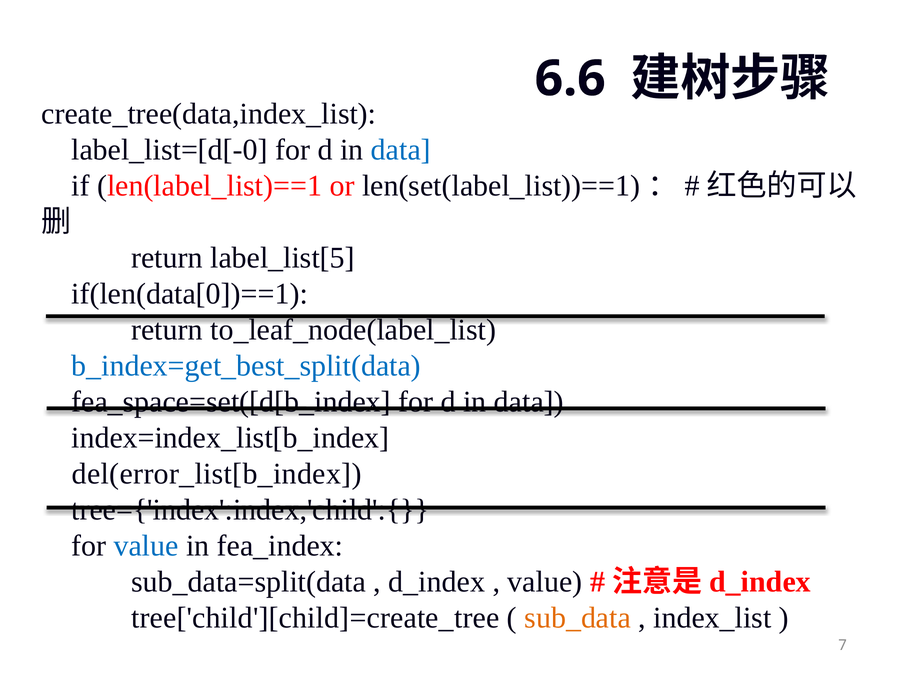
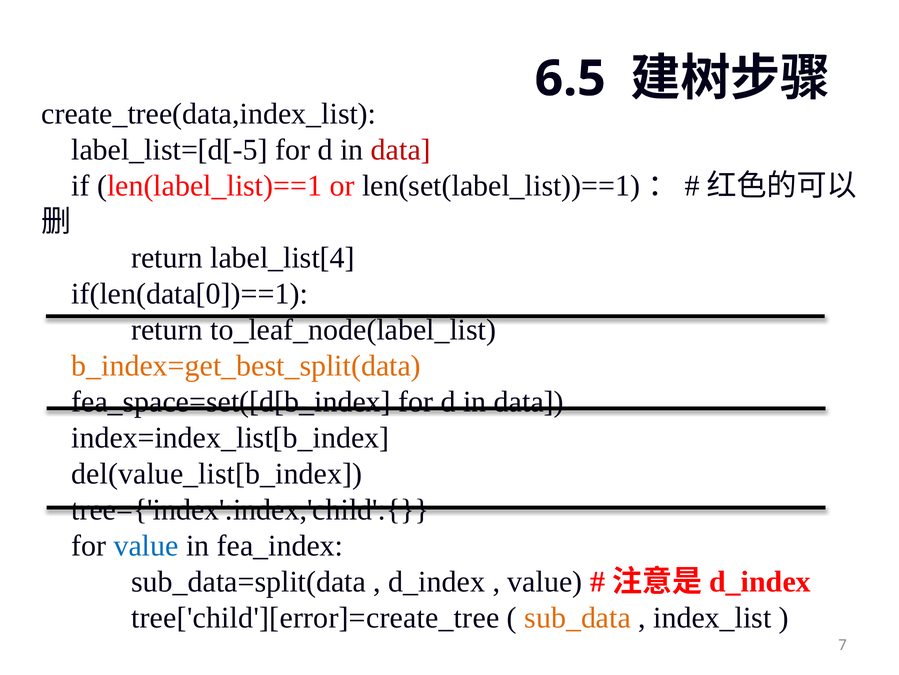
6.6: 6.6 -> 6.5 (570, 79)
label_list=[d[-0: label_list=[d[-0 -> label_list=[d[-5 (170, 150)
data colour: blue -> red (401, 150)
label_list[5: label_list[5 -> label_list[4 (283, 258)
b_index=get_best_split(data colour: blue -> orange (246, 366)
del(error_list[b_index: del(error_list[b_index -> del(value_list[b_index (217, 473)
tree['child'][child]=create_tree: tree['child'][child]=create_tree -> tree['child'][error]=create_tree (315, 617)
